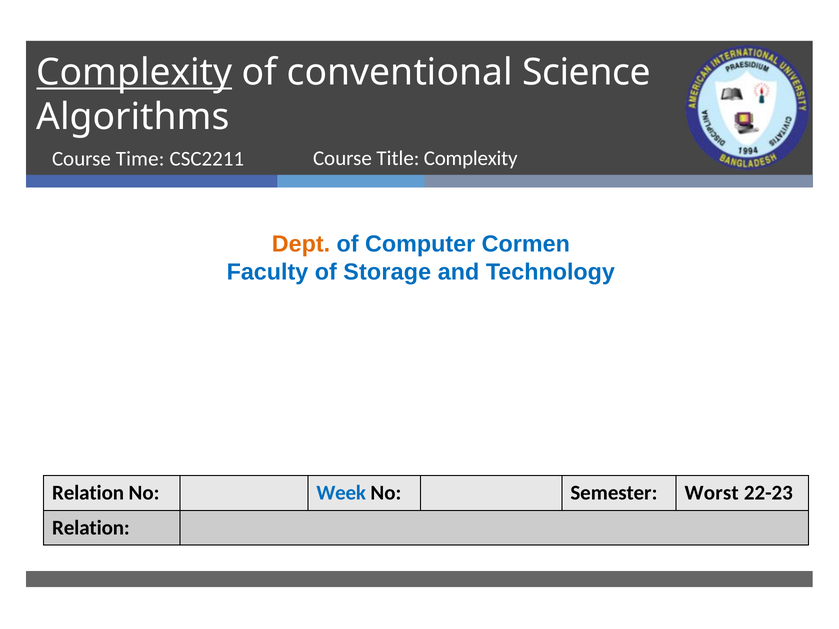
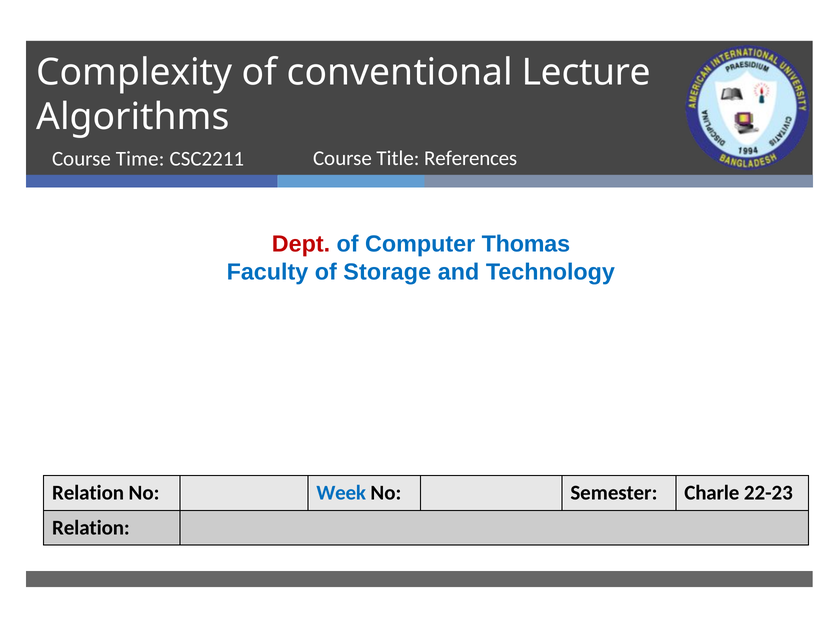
Complexity underline: present -> none (134, 72)
Science: Science -> Lecture (586, 72)
Title Complexity: Complexity -> References (471, 158)
Dept colour: orange -> red (301, 244)
Cormen: Cormen -> Thomas (526, 244)
Worst: Worst -> Charle (712, 493)
